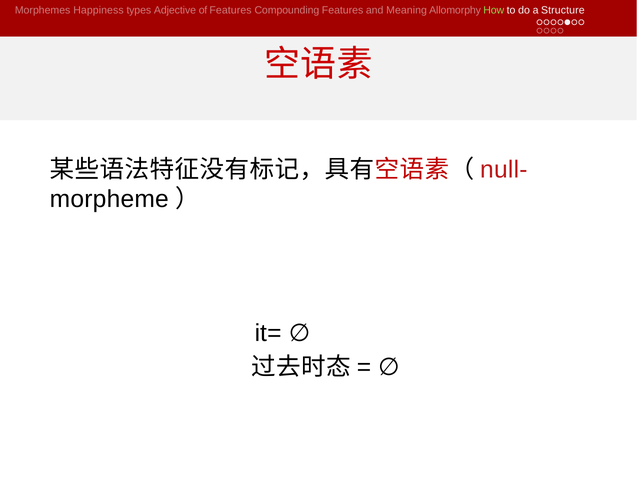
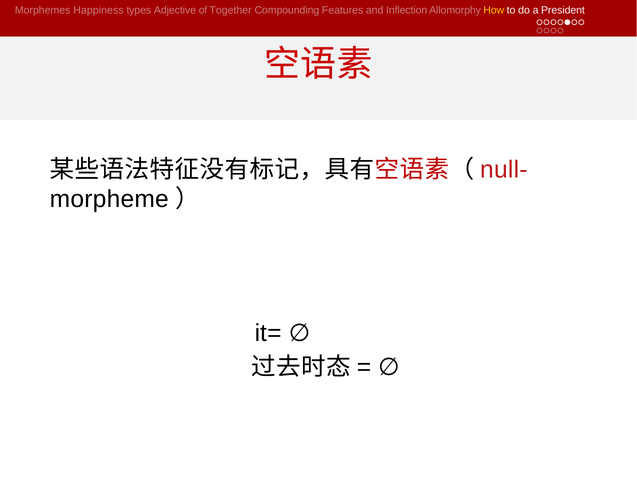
of Features: Features -> Together (231, 10)
Meaning: Meaning -> Inflection (407, 10)
How colour: light green -> yellow (494, 10)
Structure: Structure -> President (563, 10)
